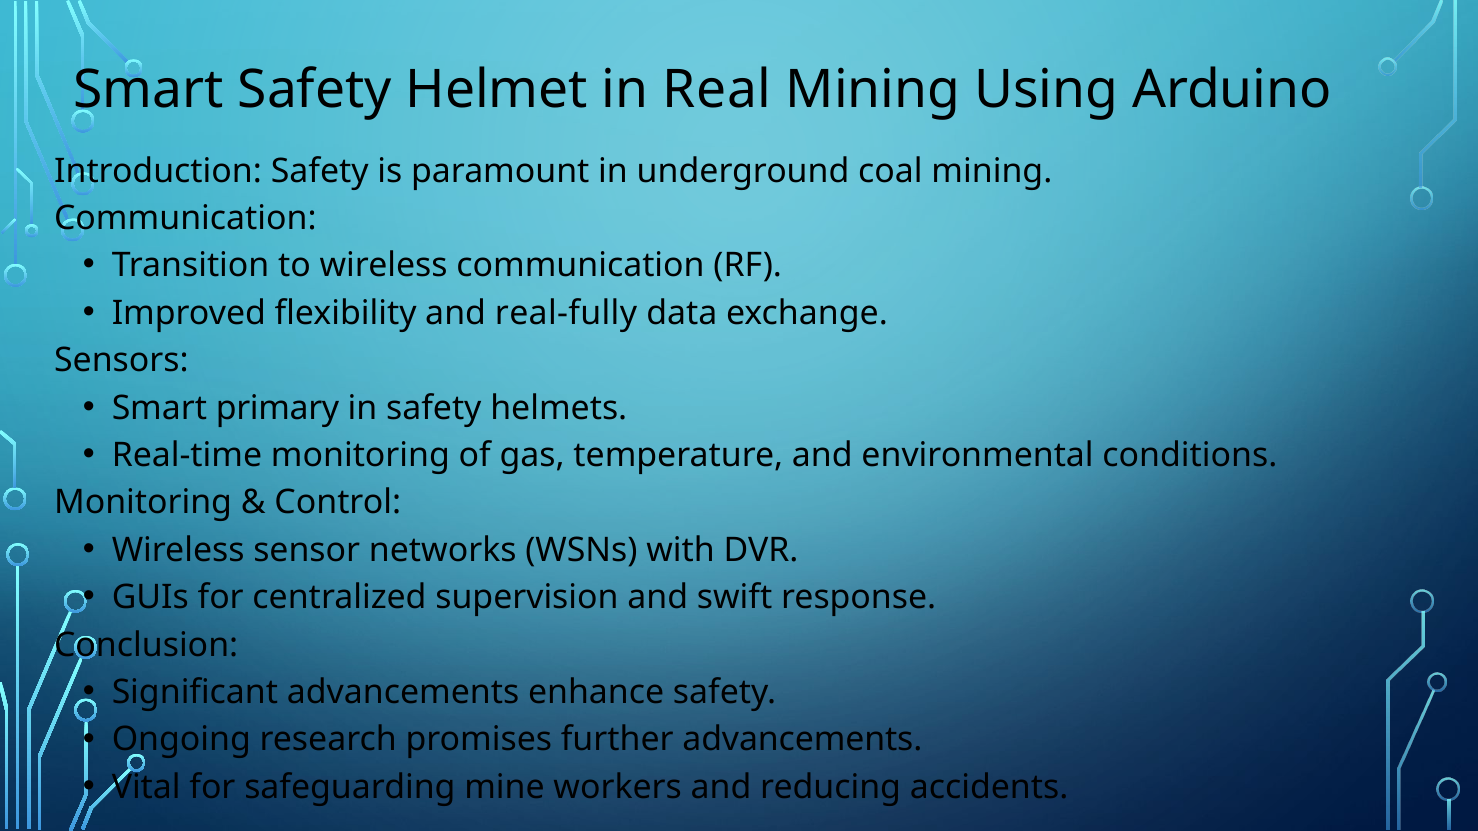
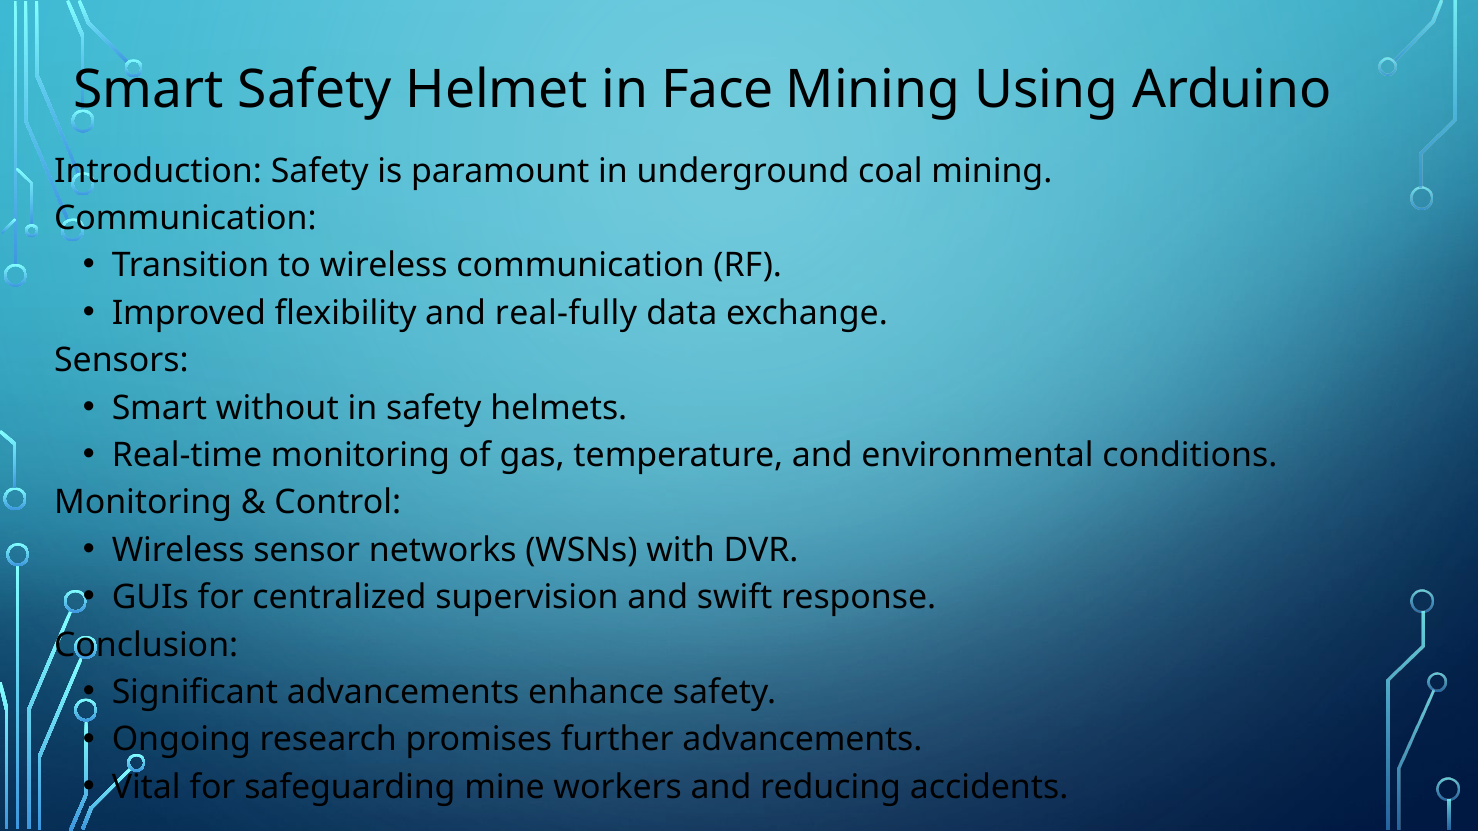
Real: Real -> Face (718, 90)
primary: primary -> without (277, 408)
